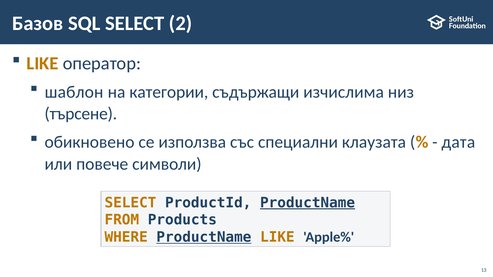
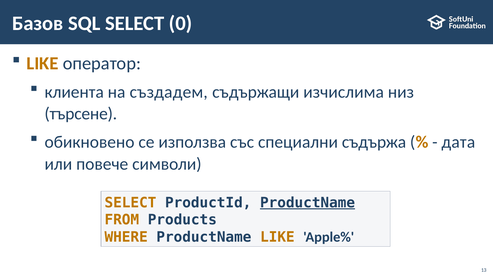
2: 2 -> 0 (181, 23)
шаблон: шаблон -> клиента (74, 92)
категории: категории -> създадем (169, 92)
клаузата: клаузата -> съдържа (374, 142)
ProductName underline: present -> none (204, 237)
